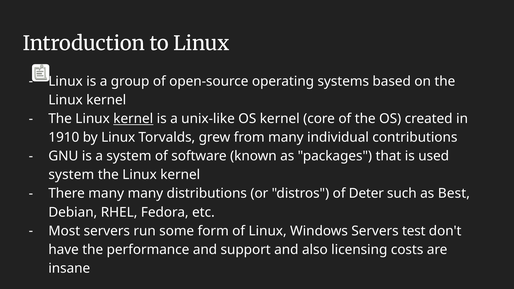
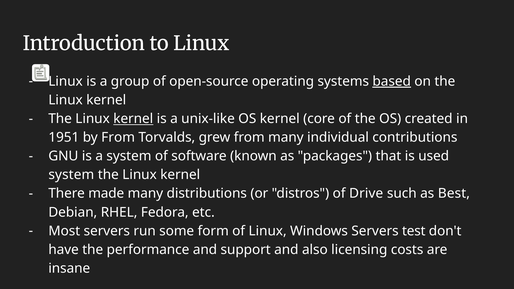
based underline: none -> present (392, 81)
1910: 1910 -> 1951 (64, 138)
by Linux: Linux -> From (118, 138)
There many: many -> made (106, 194)
Deter: Deter -> Drive (366, 194)
